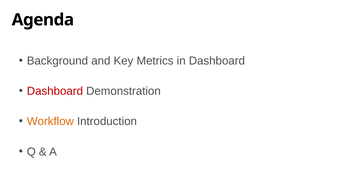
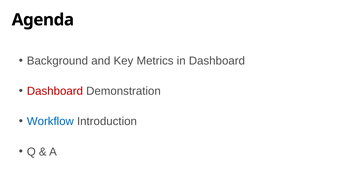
Workflow colour: orange -> blue (50, 121)
